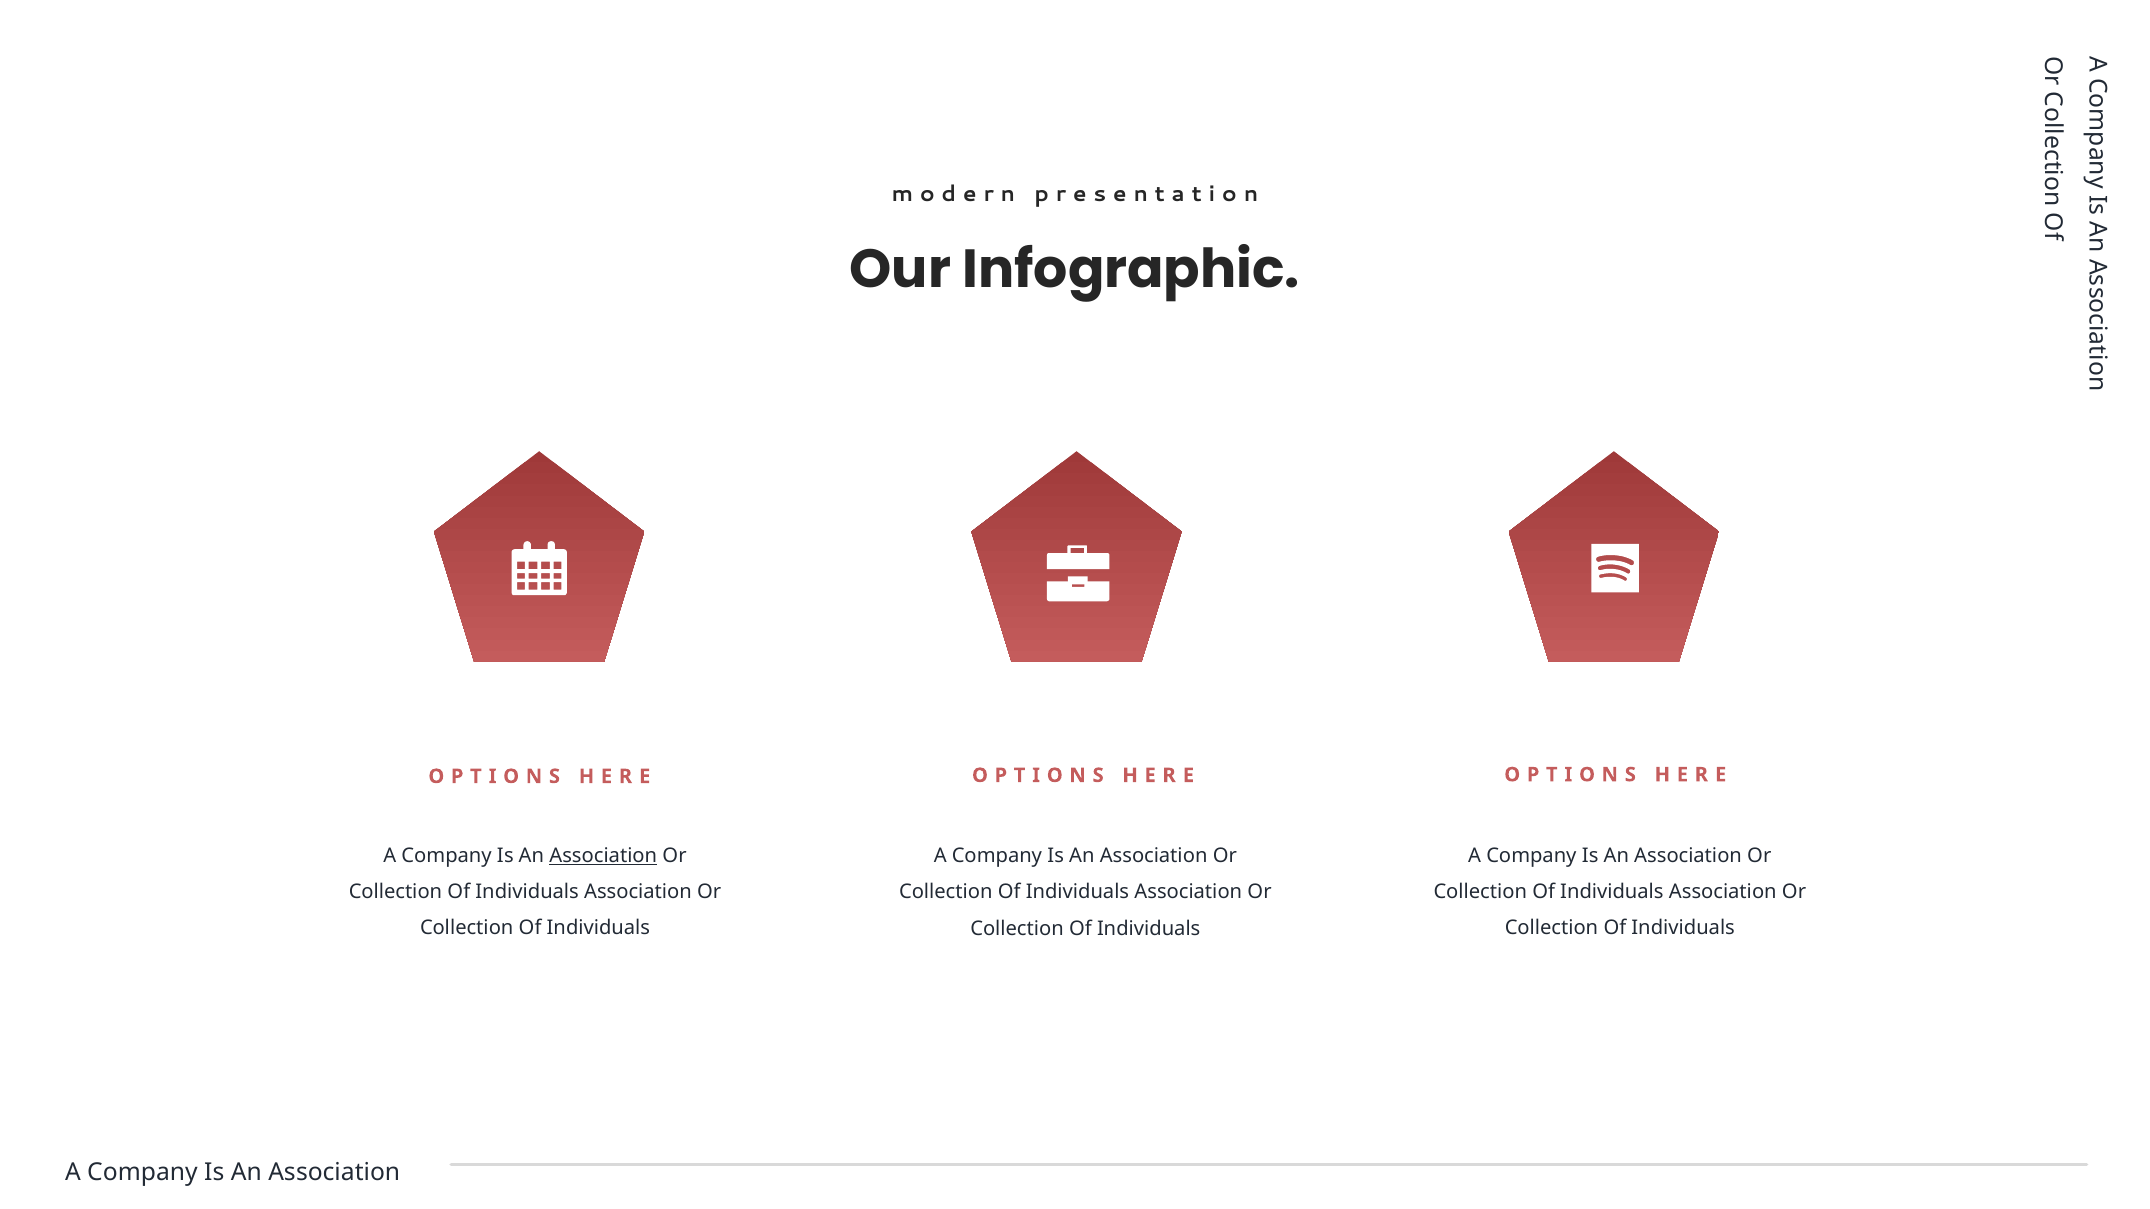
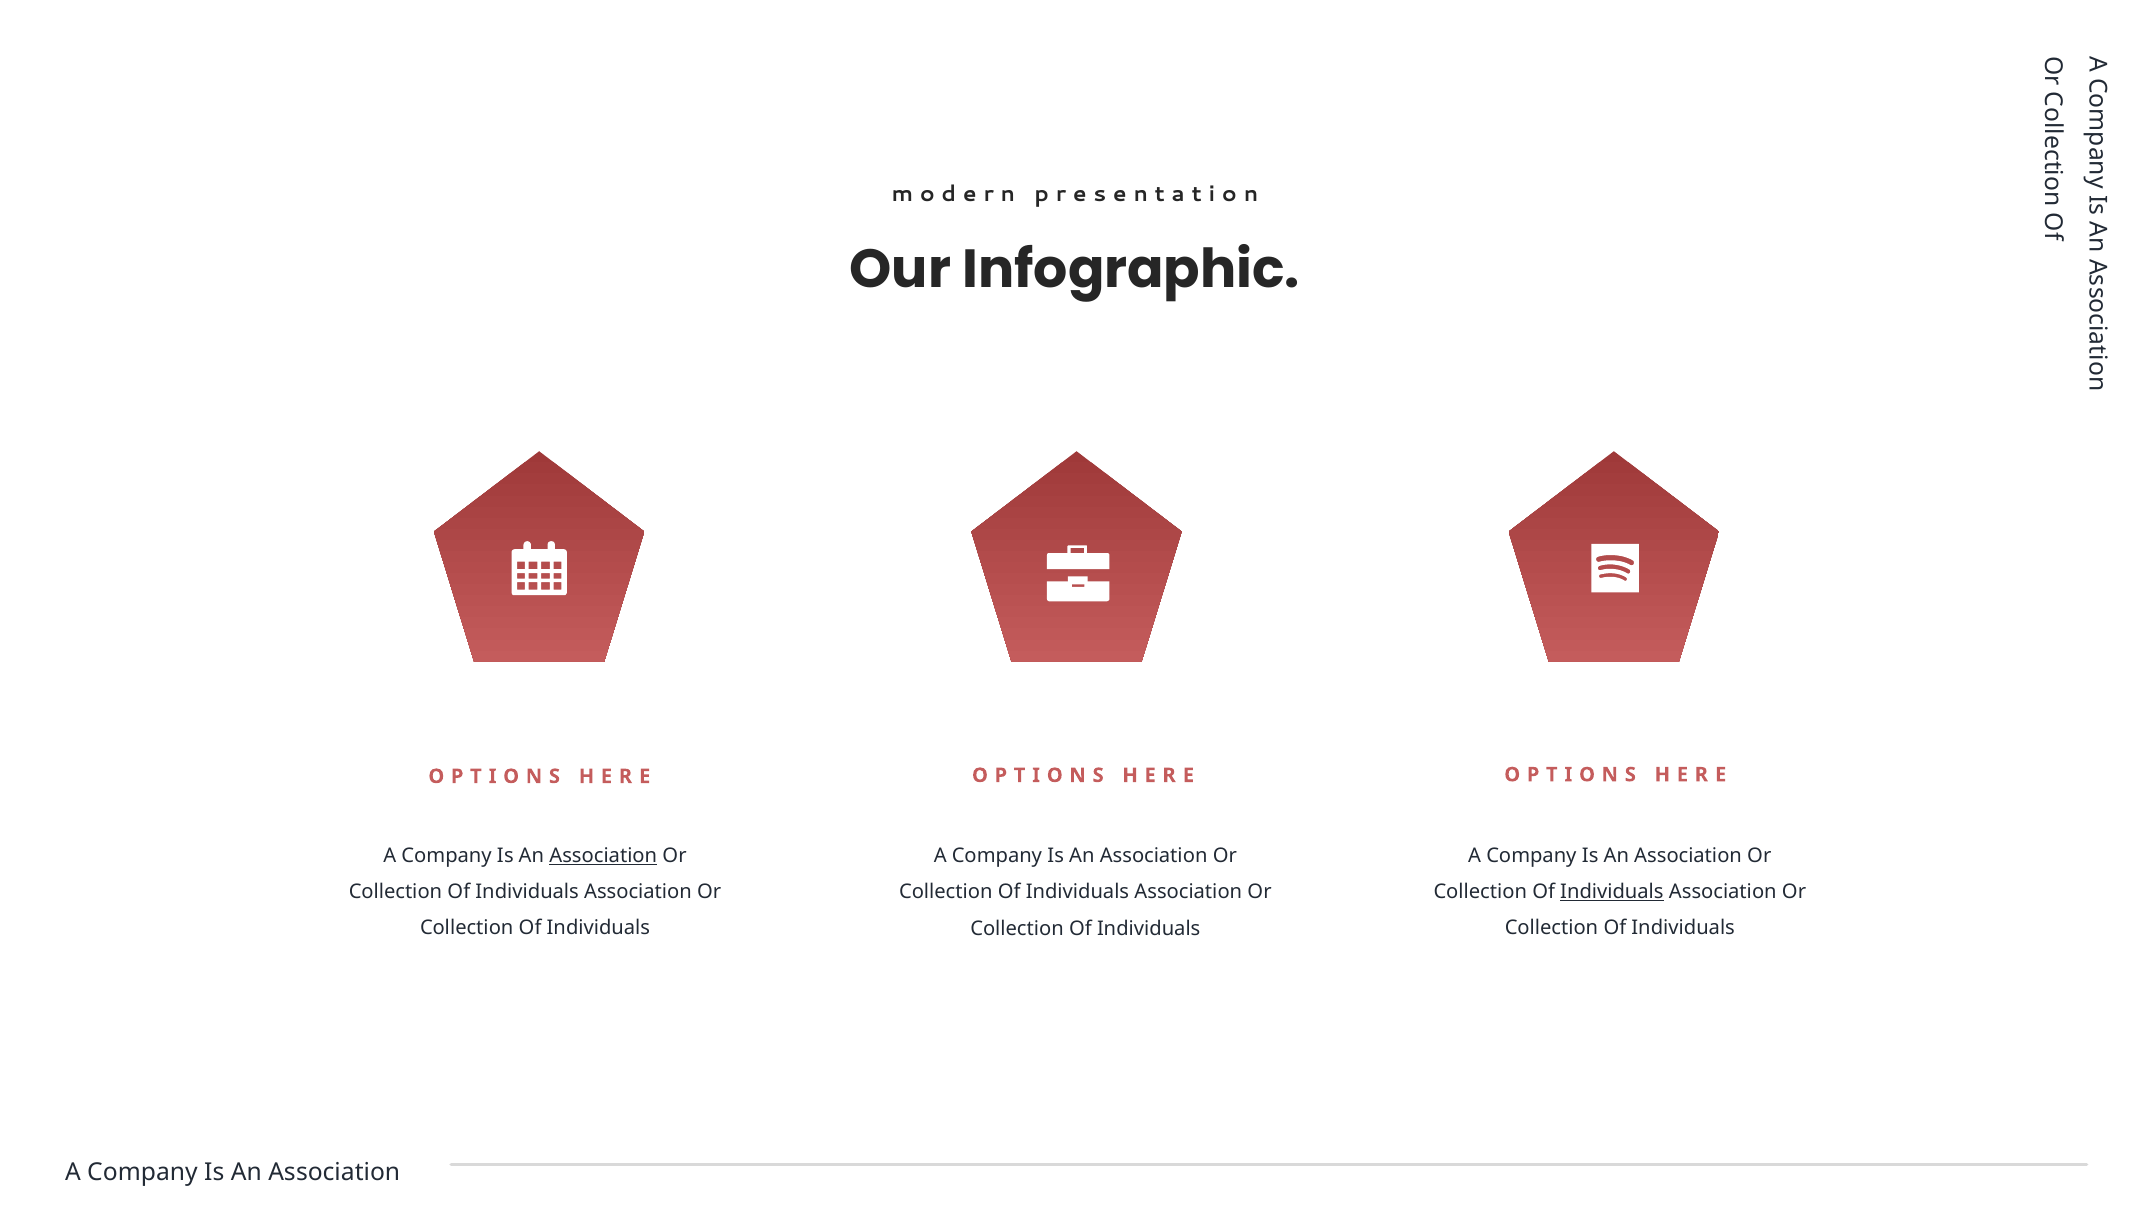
Individuals underline: none -> present (1612, 892)
